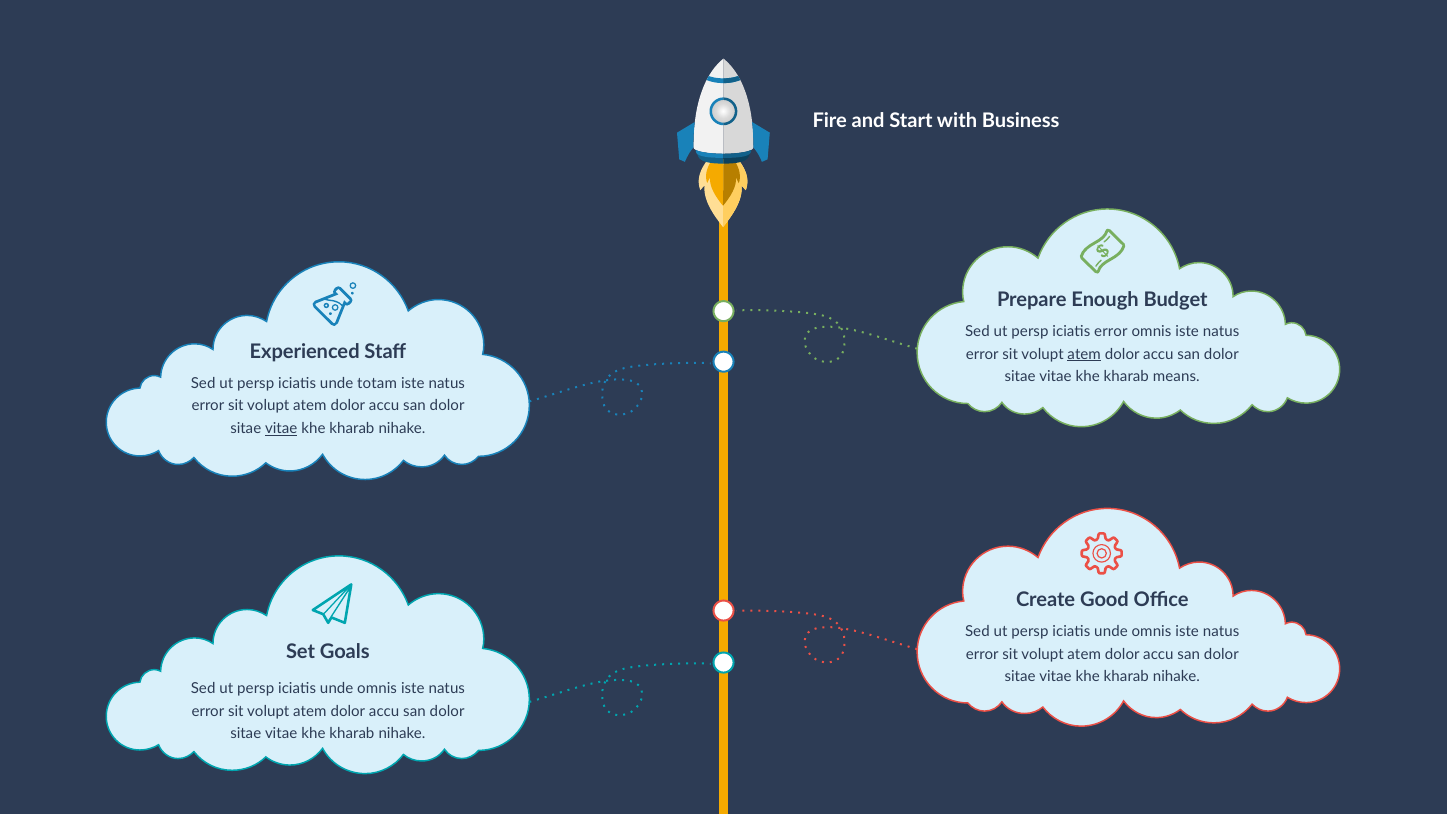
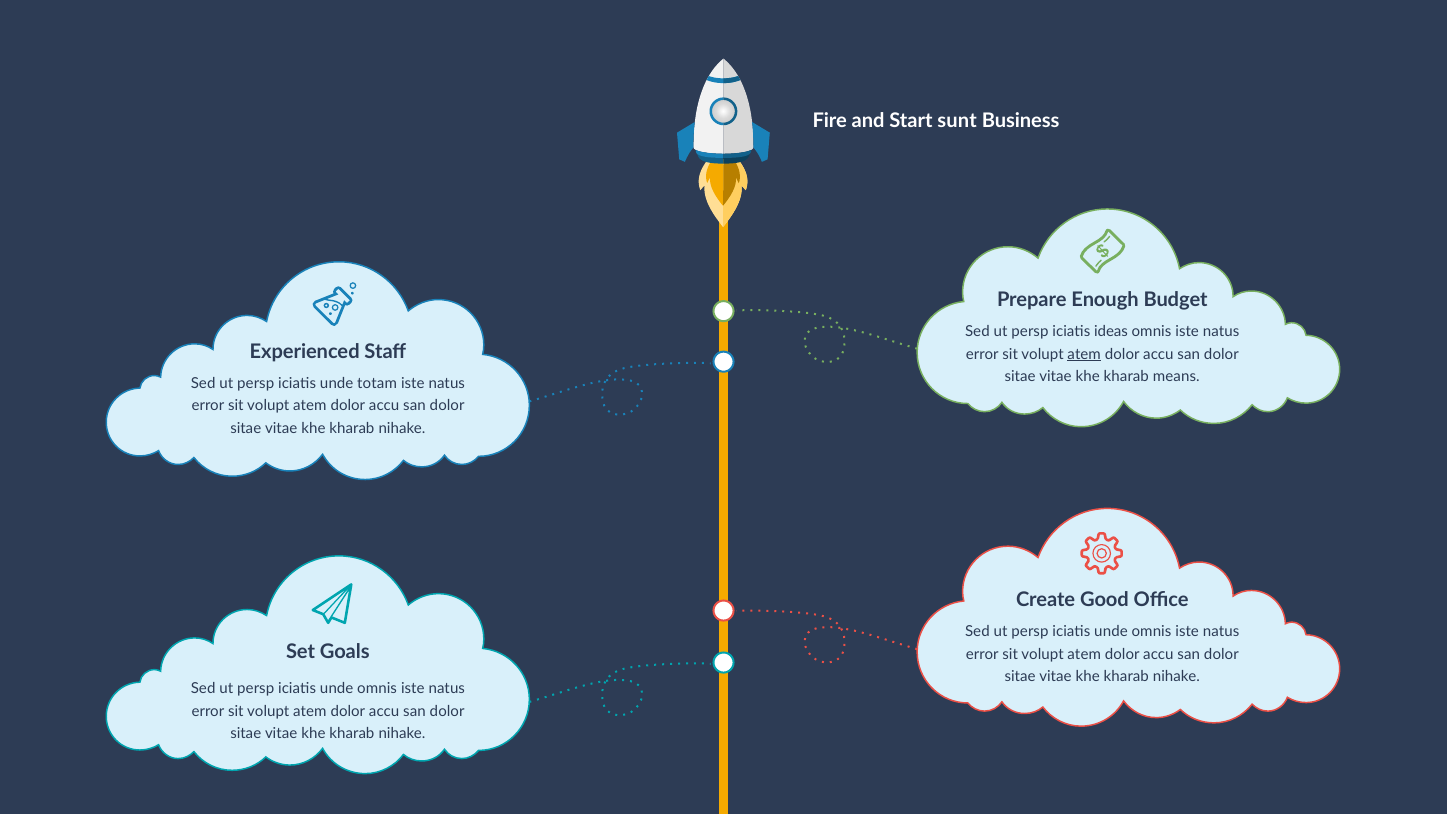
with: with -> sunt (957, 120)
iciatis error: error -> ideas (1111, 332)
vitae underline: present -> none (281, 429)
